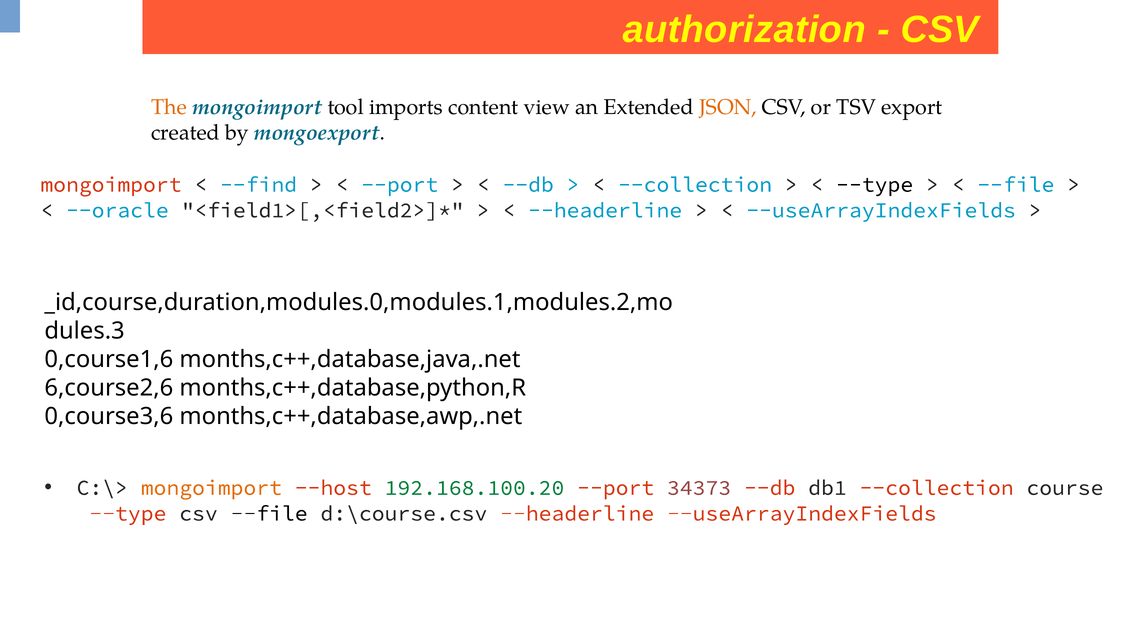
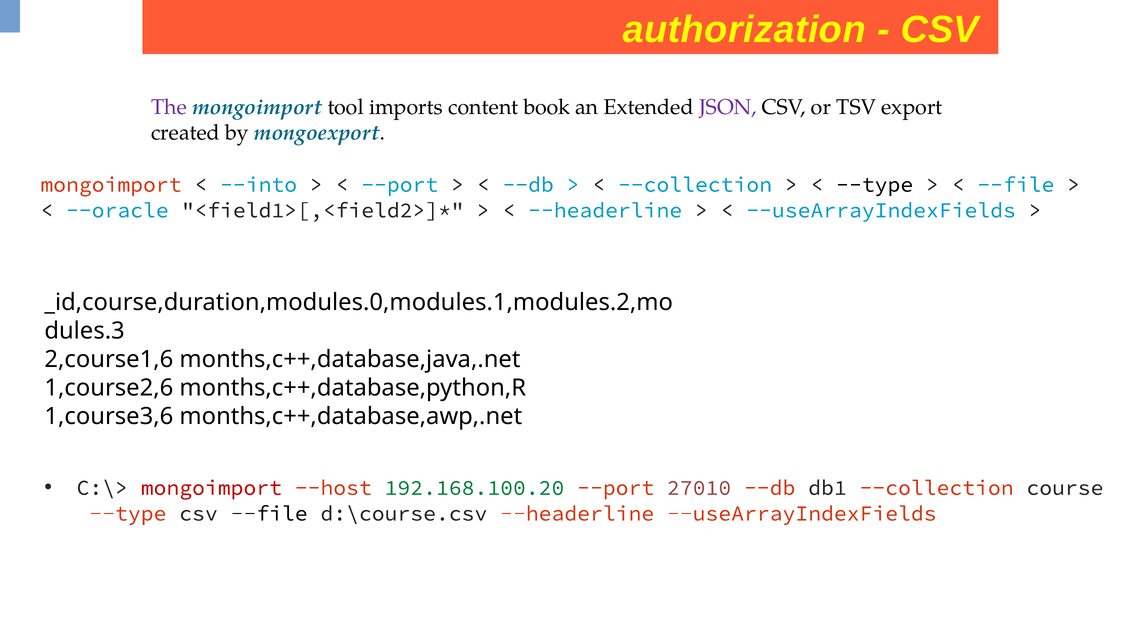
The colour: orange -> purple (169, 107)
view: view -> book (547, 107)
JSON colour: orange -> purple (728, 107)
--find: --find -> --into (259, 185)
0,course1,6: 0,course1,6 -> 2,course1,6 (109, 359)
6,course2,6: 6,course2,6 -> 1,course2,6 (109, 388)
0,course3,6: 0,course3,6 -> 1,course3,6 (109, 416)
mongoimport colour: orange -> red (211, 488)
34373: 34373 -> 27010 (699, 488)
